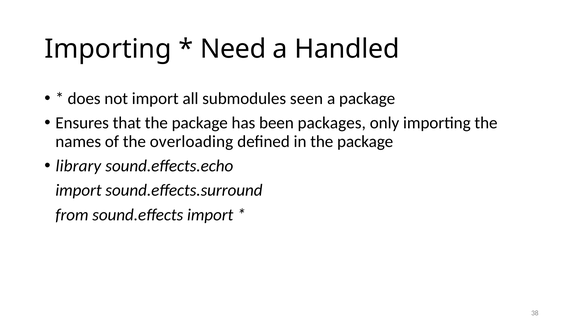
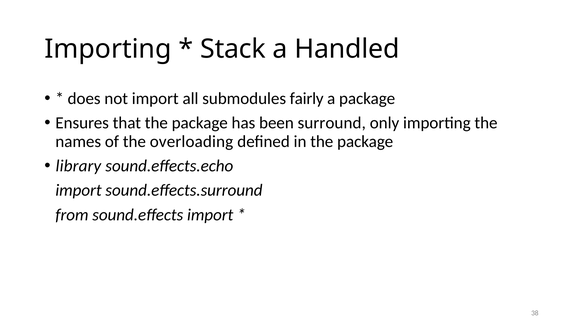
Need: Need -> Stack (233, 49)
seen: seen -> fairly (307, 99)
packages: packages -> surround (332, 123)
